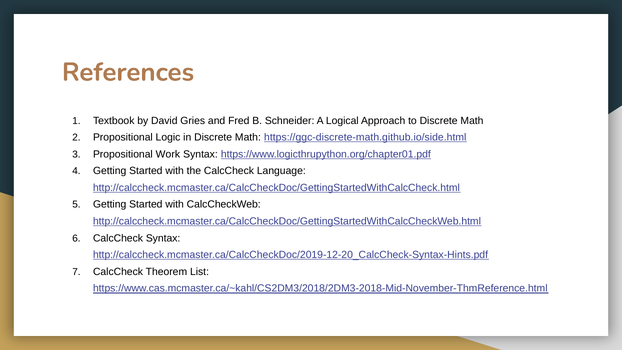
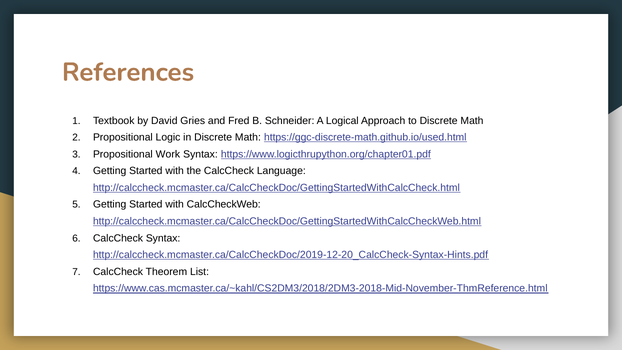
https://ggc-discrete-math.github.io/side.html: https://ggc-discrete-math.github.io/side.html -> https://ggc-discrete-math.github.io/used.html (365, 137)
